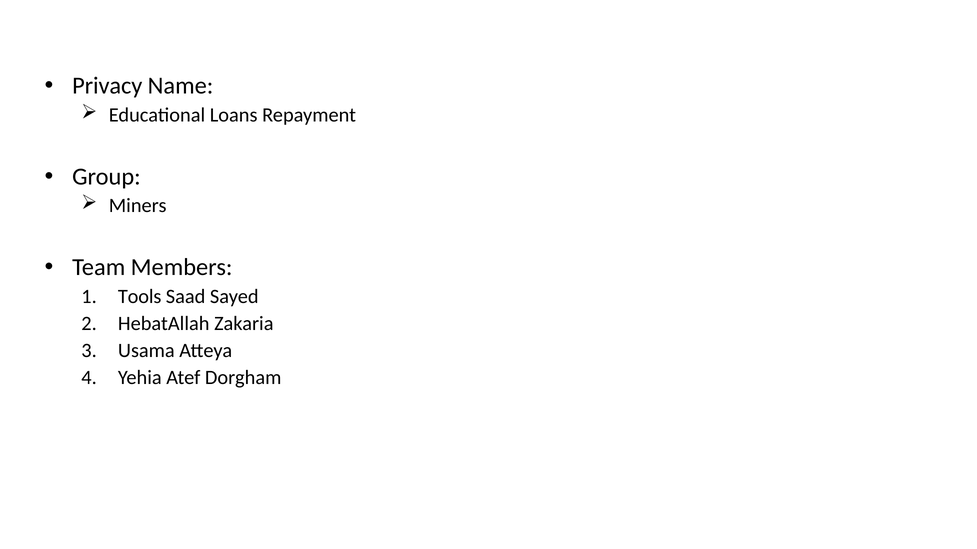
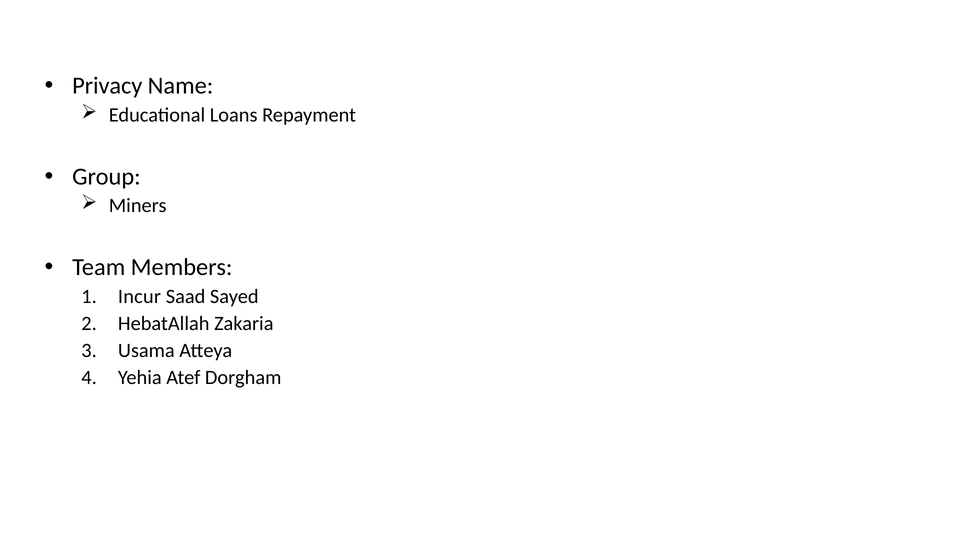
Tools: Tools -> Incur (139, 297)
